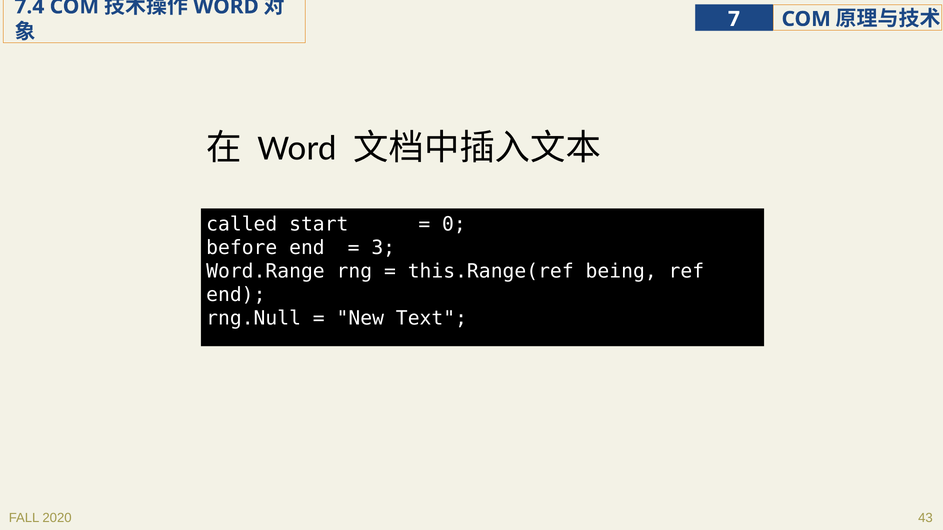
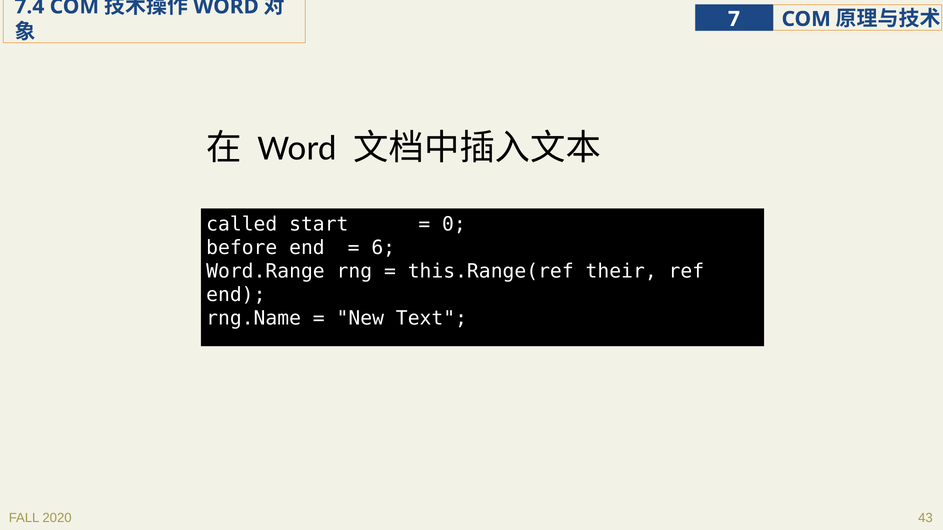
3: 3 -> 6 (383, 248)
being: being -> their (621, 272)
rng.Null: rng.Null -> rng.Name (254, 319)
